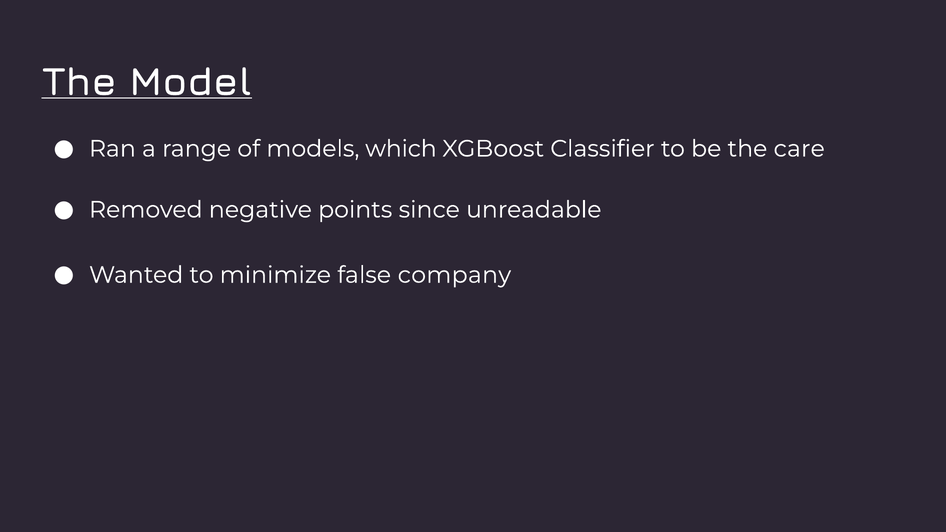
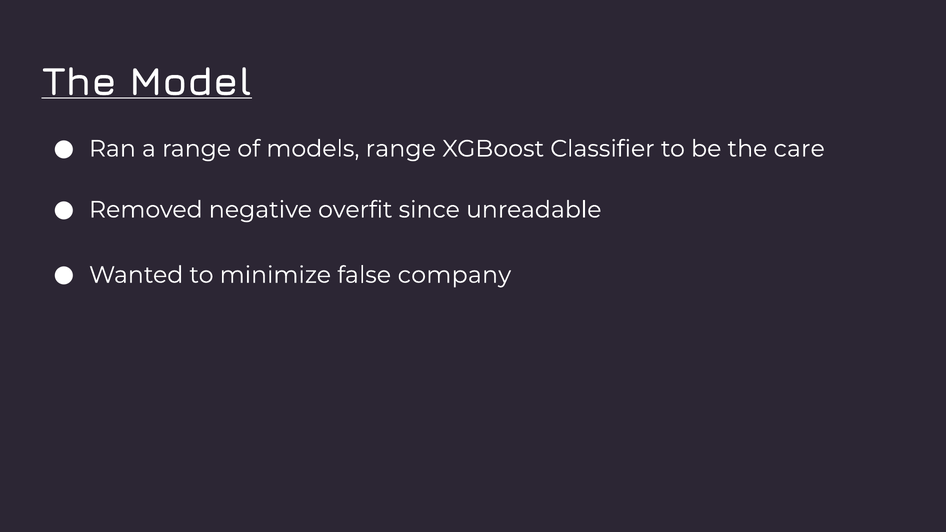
models which: which -> range (401, 149)
points: points -> overfit (355, 210)
